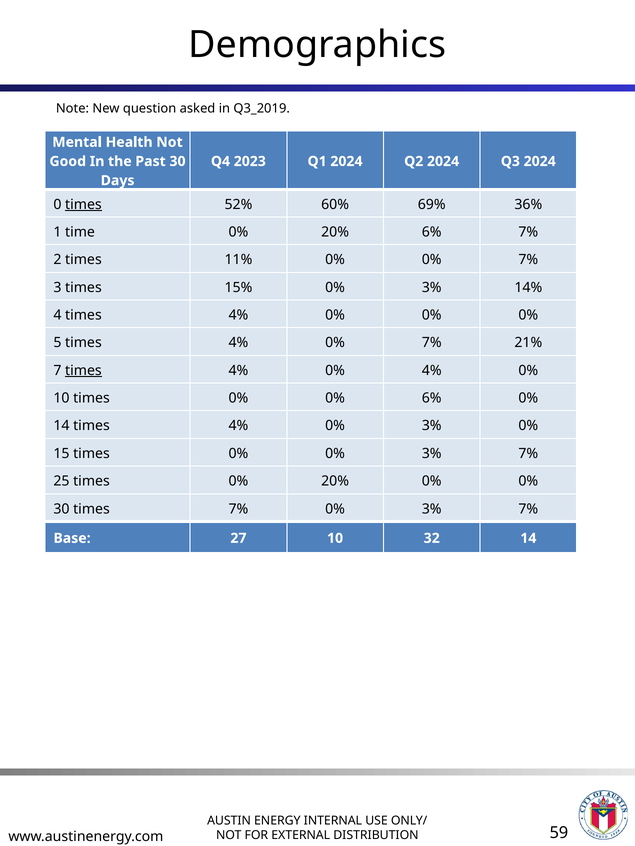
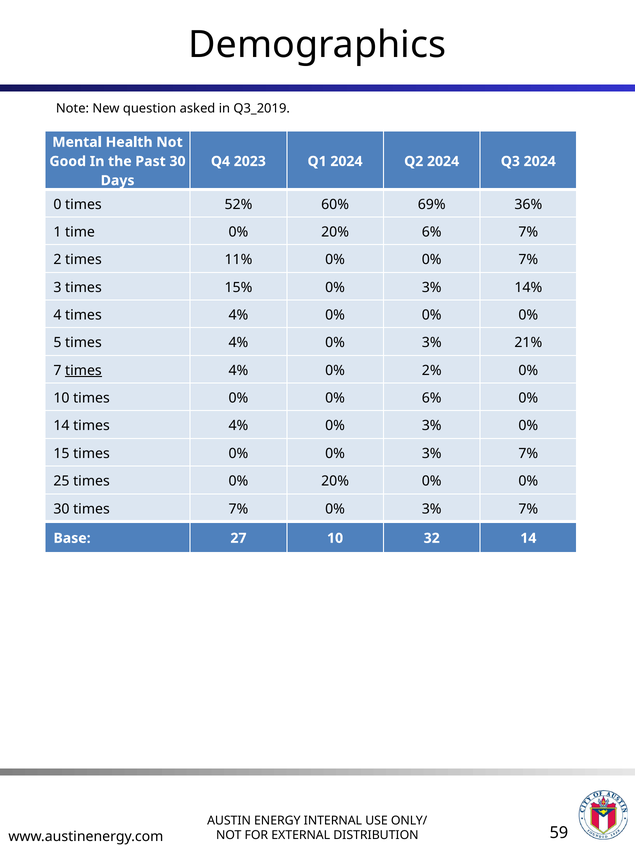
times underline: present -> none (83, 205)
7%: 7% -> 3% (432, 343)
0% 4%: 4% -> 2% (432, 371)
